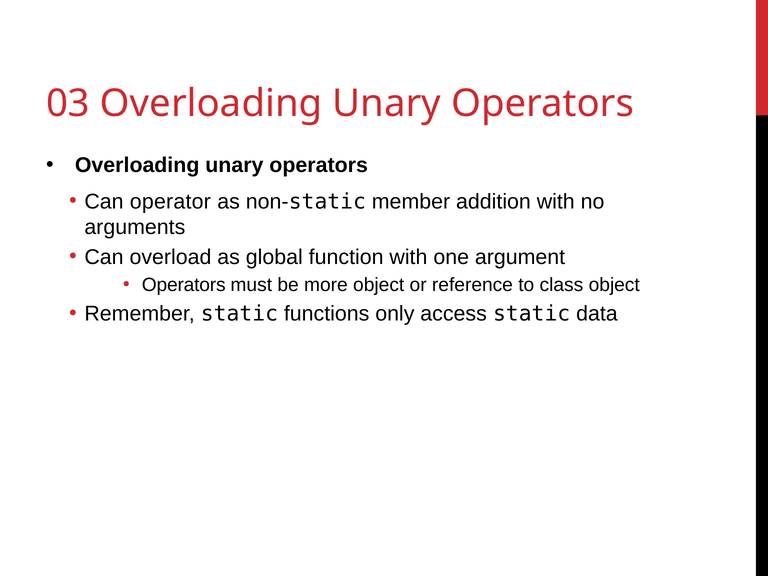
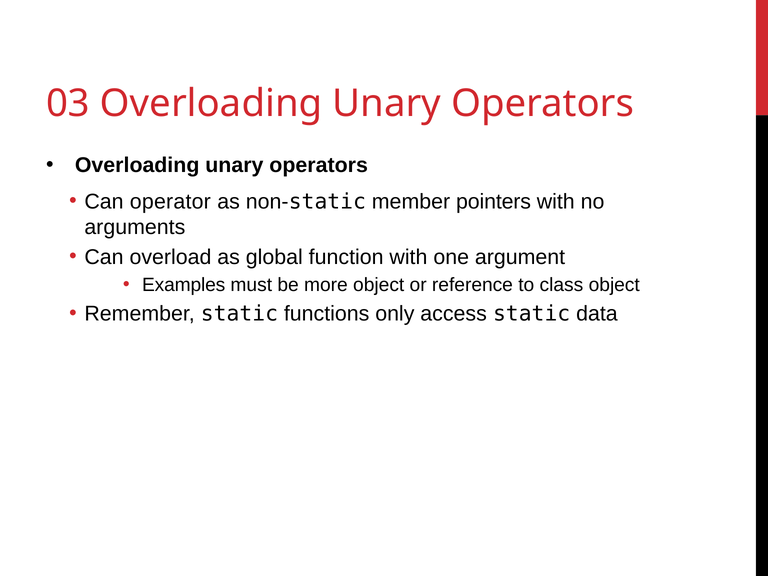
addition: addition -> pointers (494, 202)
Operators: Operators -> Examples (184, 285)
